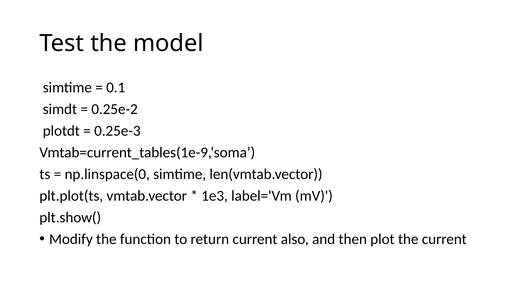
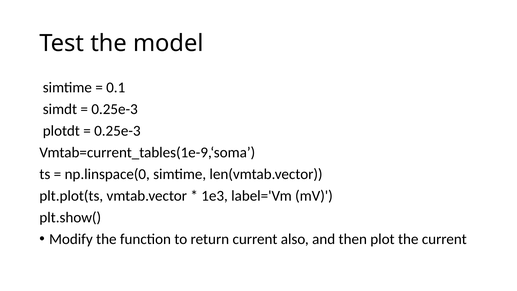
0.25e-2: 0.25e-2 -> 0.25e-3 (115, 109)
